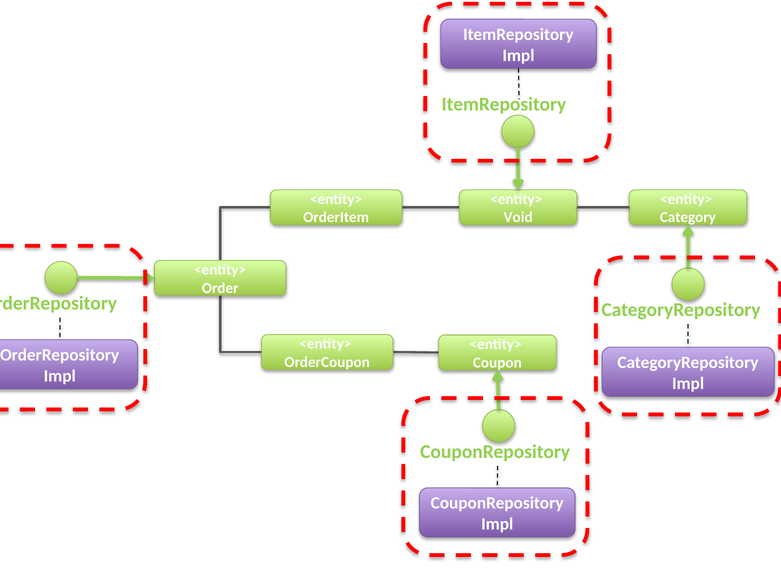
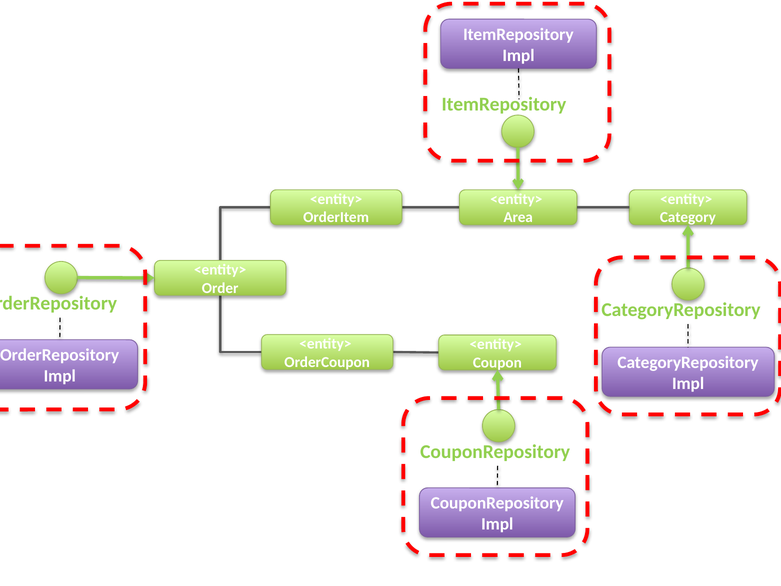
Void: Void -> Area (518, 217)
